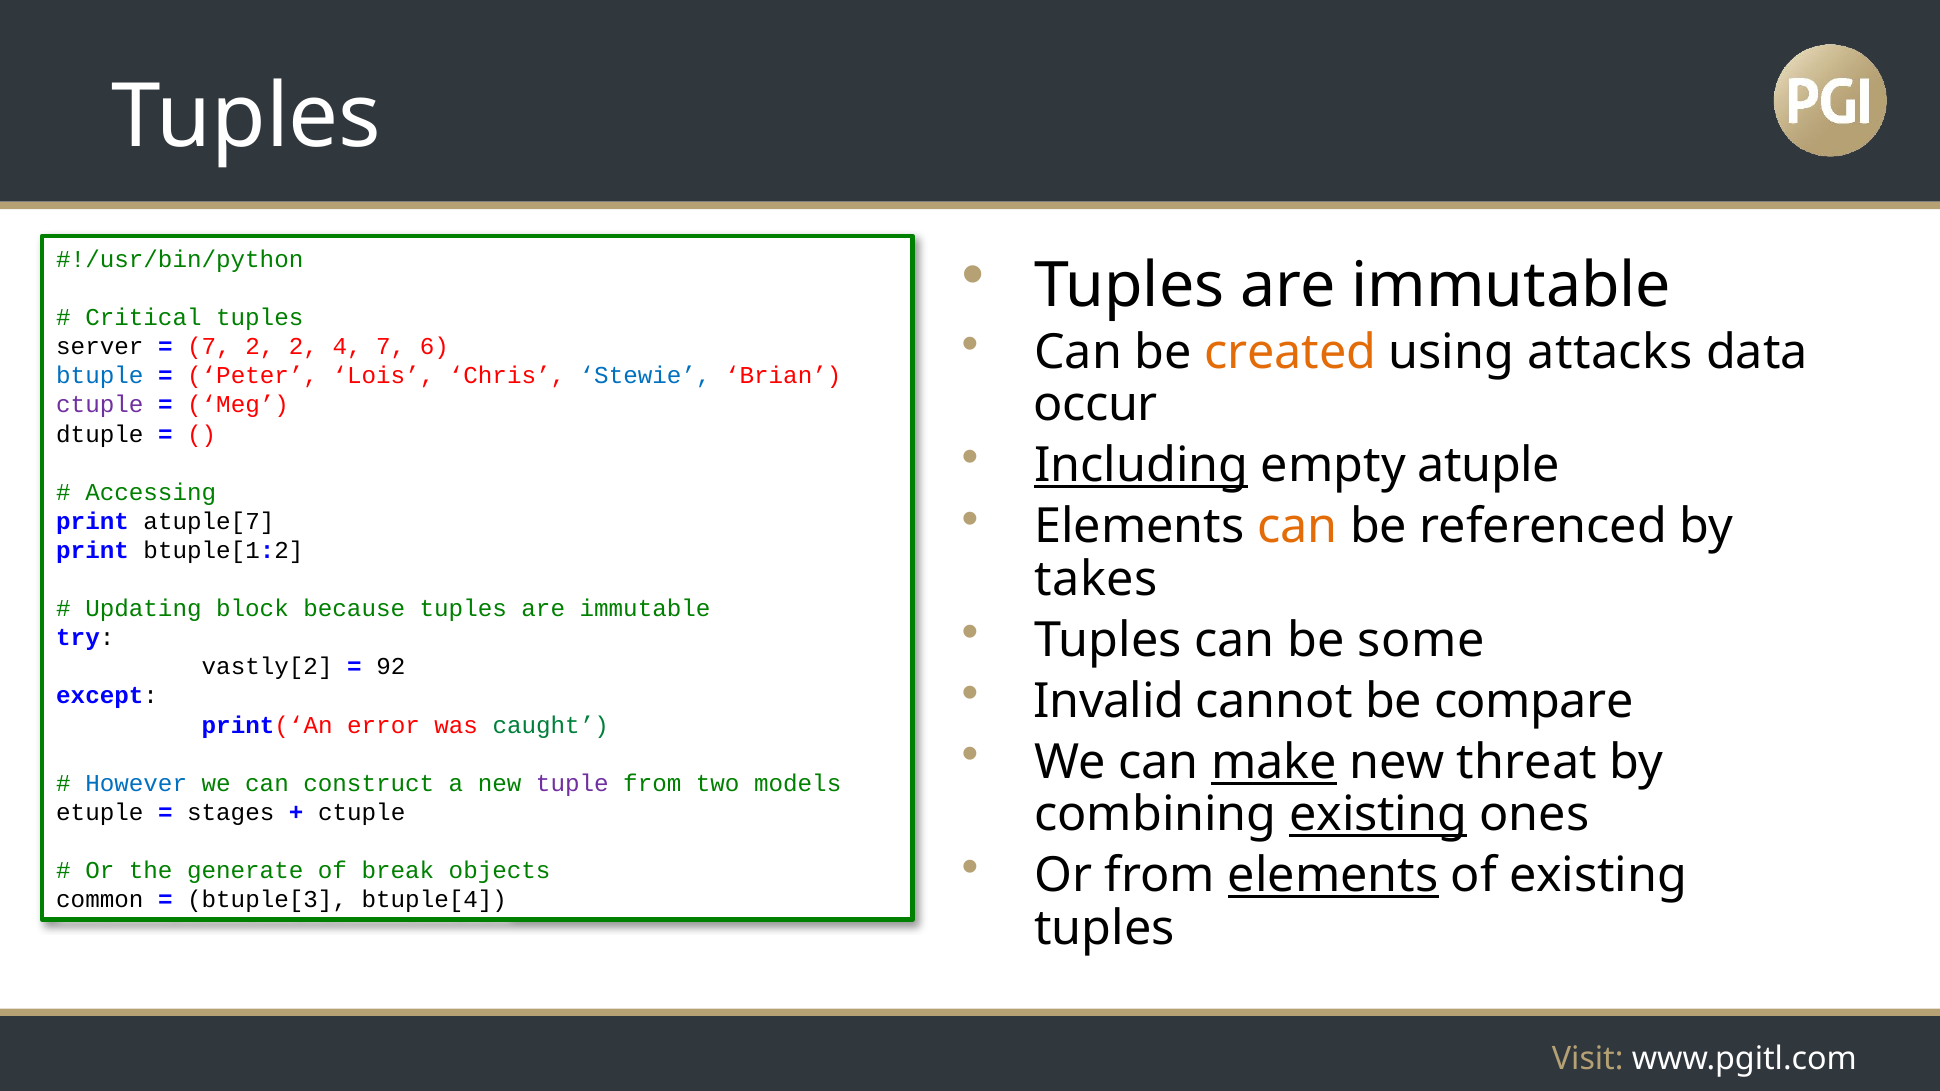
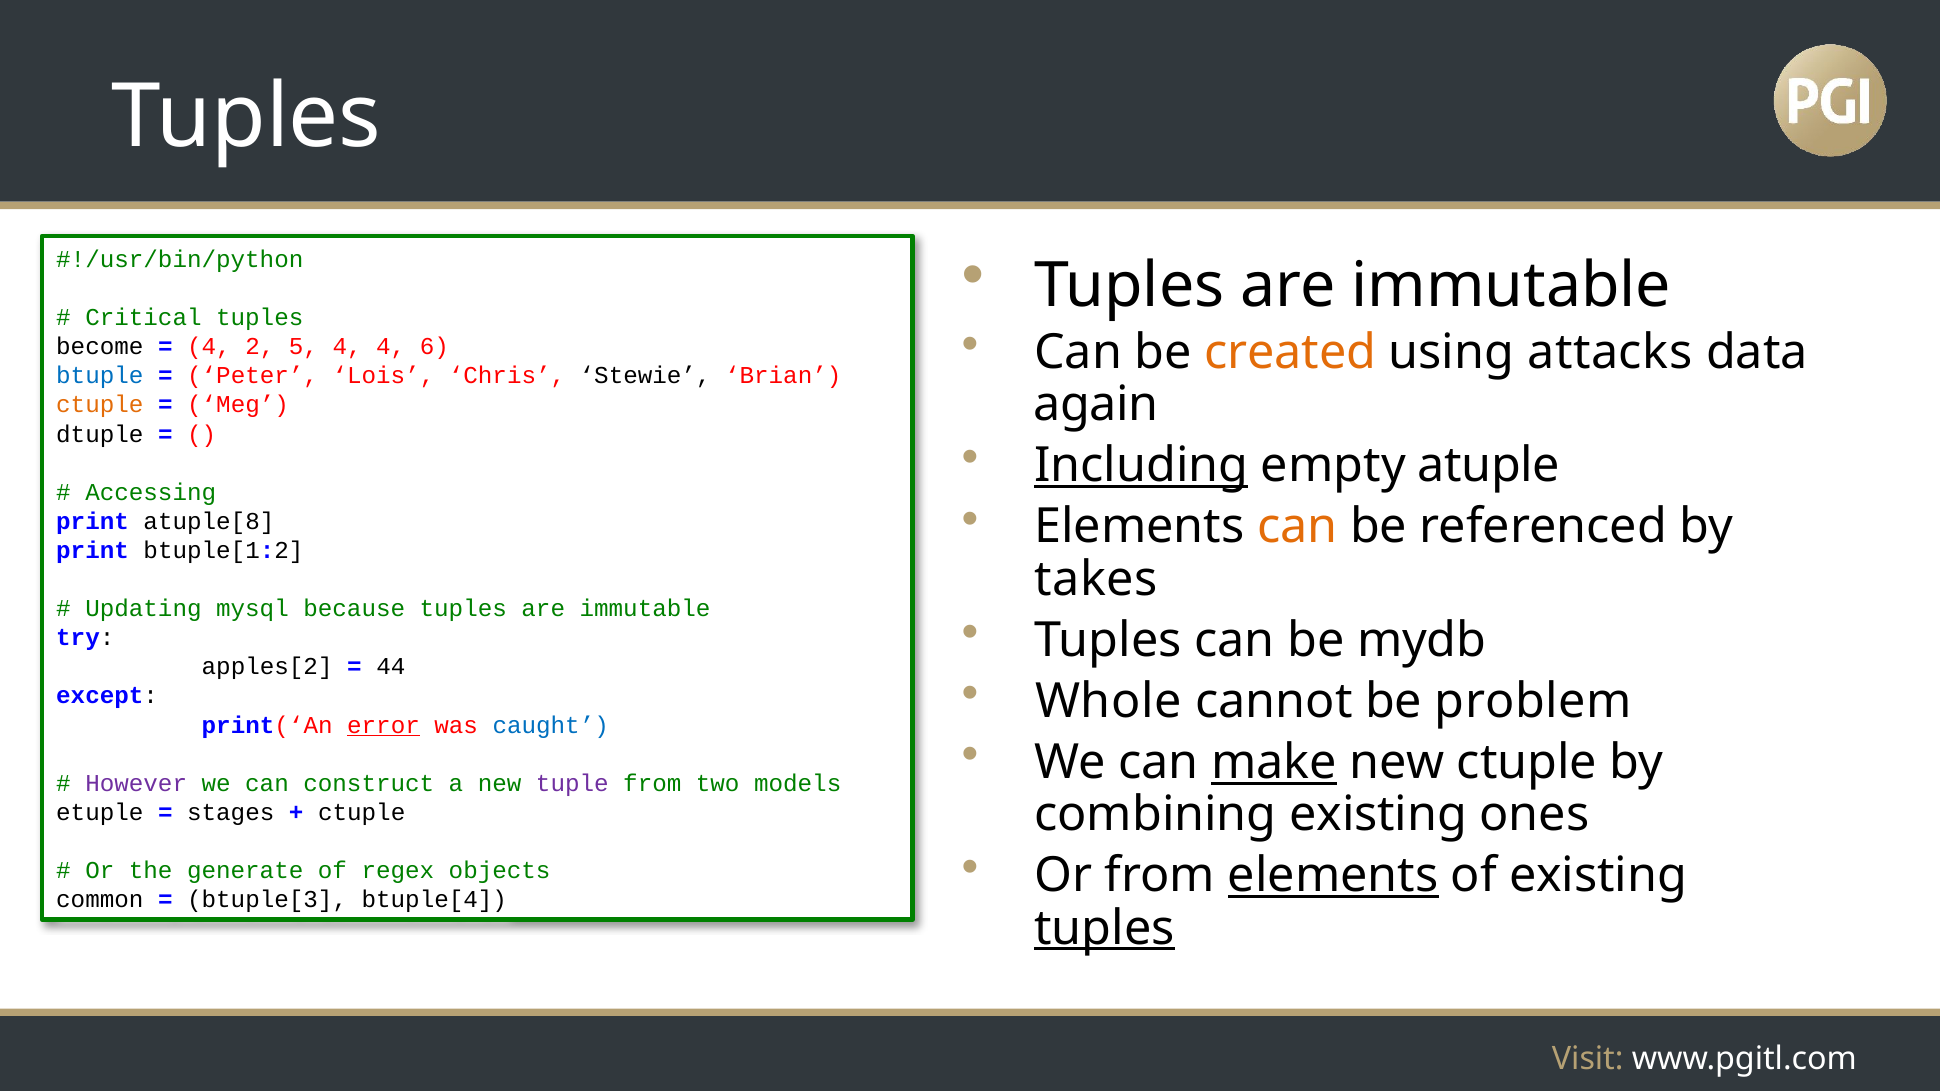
server: server -> become (100, 347)
7: 7 -> 4 (209, 347)
2 2: 2 -> 5 (303, 347)
4 7: 7 -> 4 (391, 347)
Stewie colour: blue -> black (645, 376)
occur: occur -> again (1096, 405)
ctuple colour: purple -> orange (100, 405)
atuple[7: atuple[7 -> atuple[8 (209, 521)
block: block -> mysql (252, 609)
some: some -> mydb (1422, 640)
vastly[2: vastly[2 -> apples[2 (267, 667)
92: 92 -> 44 (391, 667)
Invalid: Invalid -> Whole (1108, 701)
compare: compare -> problem (1533, 701)
error underline: none -> present (383, 725)
caught colour: green -> blue (551, 725)
new threat: threat -> ctuple (1527, 762)
However colour: blue -> purple (136, 783)
existing underline: present -> none (1378, 815)
break: break -> regex (398, 871)
tuples underline: none -> present (1105, 928)
